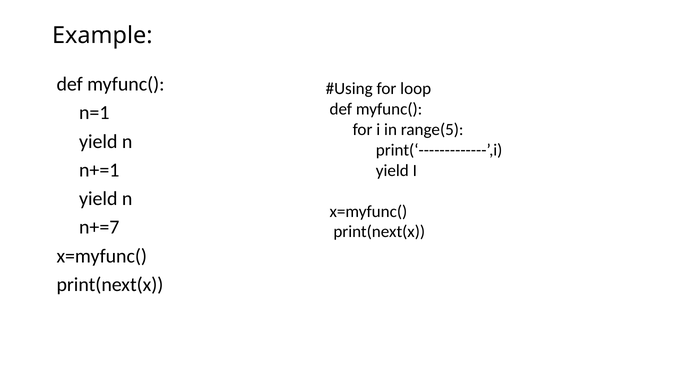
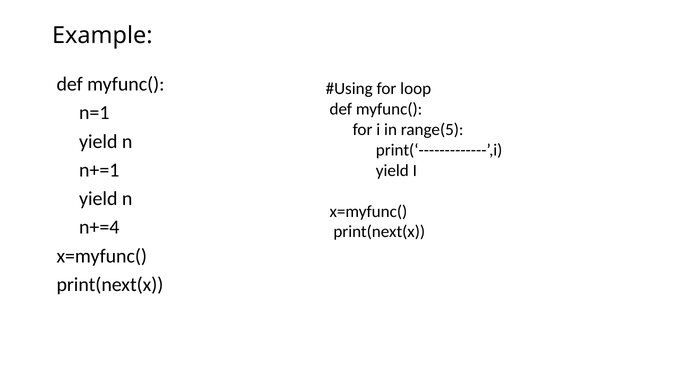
n+=7: n+=7 -> n+=4 (99, 228)
